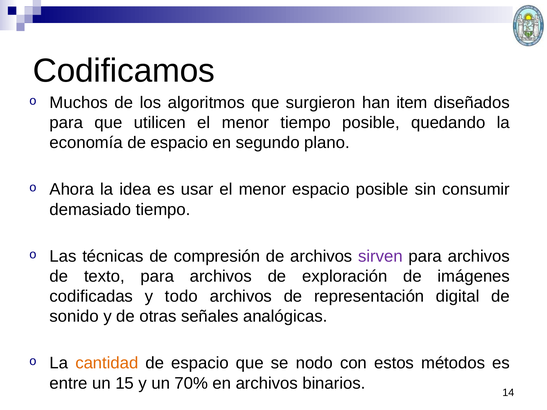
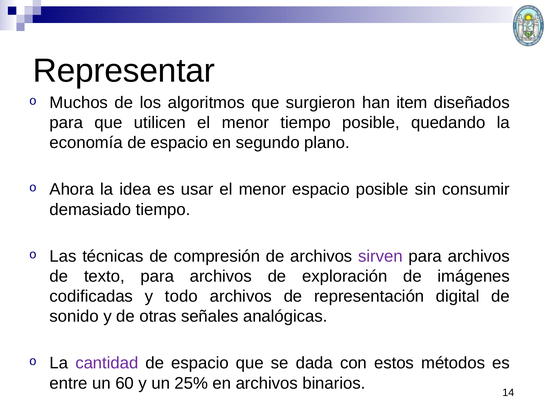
Codificamos: Codificamos -> Representar (124, 71)
cantidad colour: orange -> purple (107, 363)
nodo: nodo -> dada (314, 363)
15: 15 -> 60 (125, 383)
70%: 70% -> 25% (191, 383)
